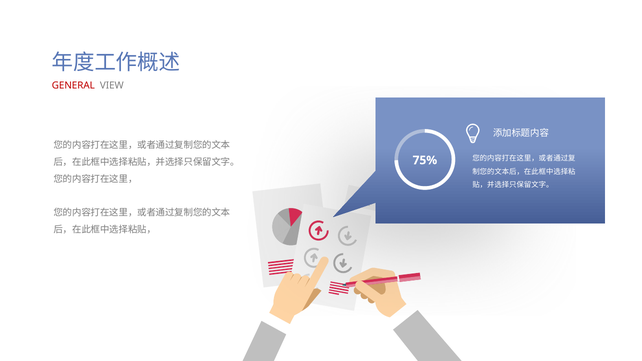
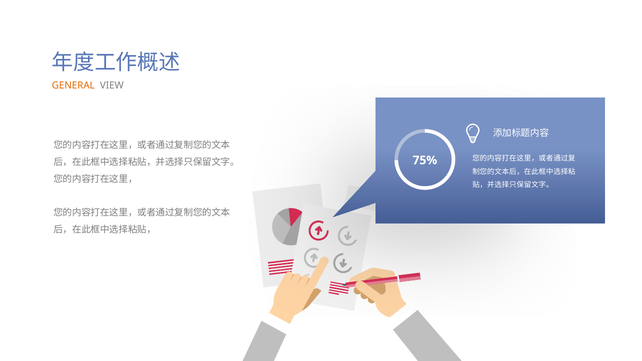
GENERAL colour: red -> orange (73, 86)
